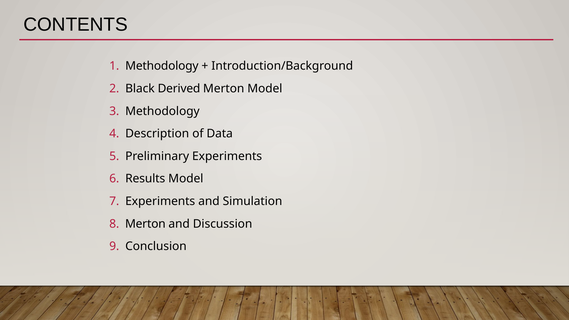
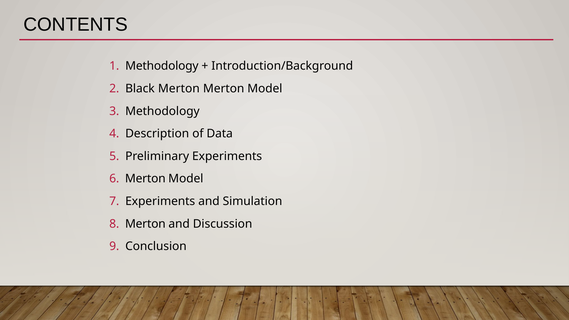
Black Derived: Derived -> Merton (179, 89)
Results: Results -> Merton (145, 179)
